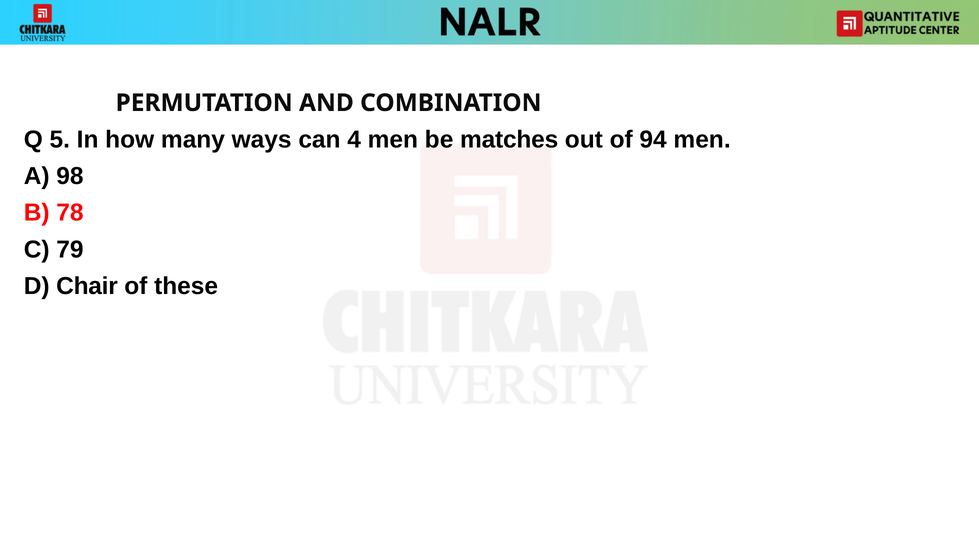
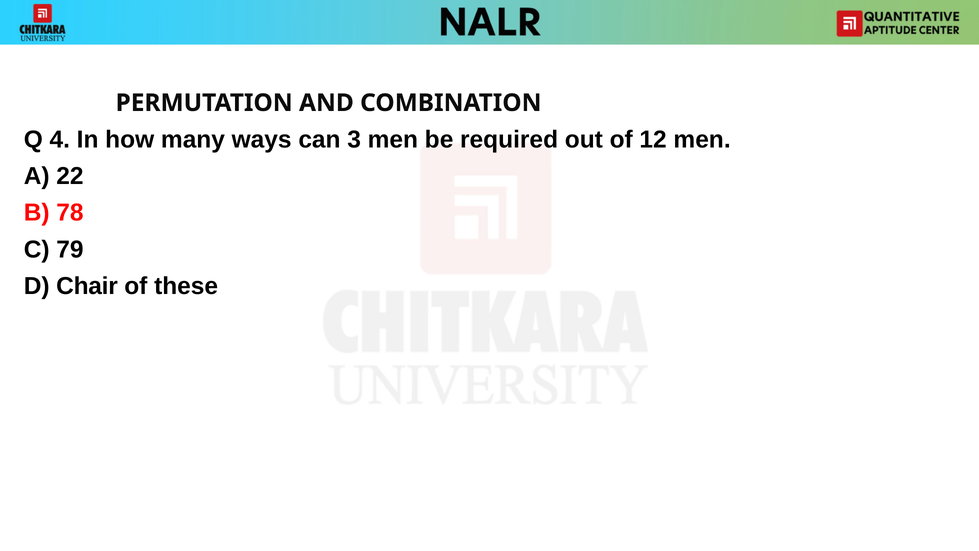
5: 5 -> 4 (60, 139)
4: 4 -> 3 (354, 139)
matches: matches -> required (509, 139)
94: 94 -> 12 (653, 139)
98: 98 -> 22 (70, 176)
